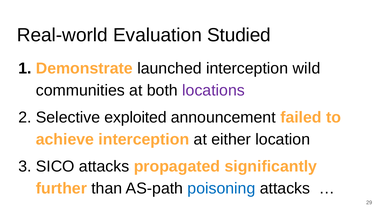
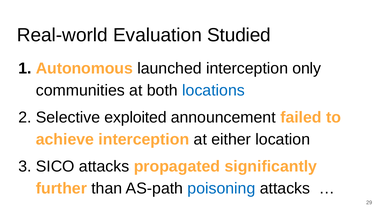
Demonstrate: Demonstrate -> Autonomous (84, 69)
wild: wild -> only (307, 69)
locations colour: purple -> blue (213, 90)
